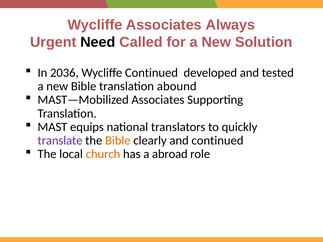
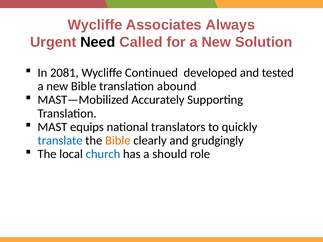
2036: 2036 -> 2081 (64, 73)
MAST—Mobilized Associates: Associates -> Accurately (158, 100)
translate colour: purple -> blue (60, 141)
and continued: continued -> grudgingly (218, 141)
church colour: orange -> blue (103, 154)
abroad: abroad -> should (170, 154)
